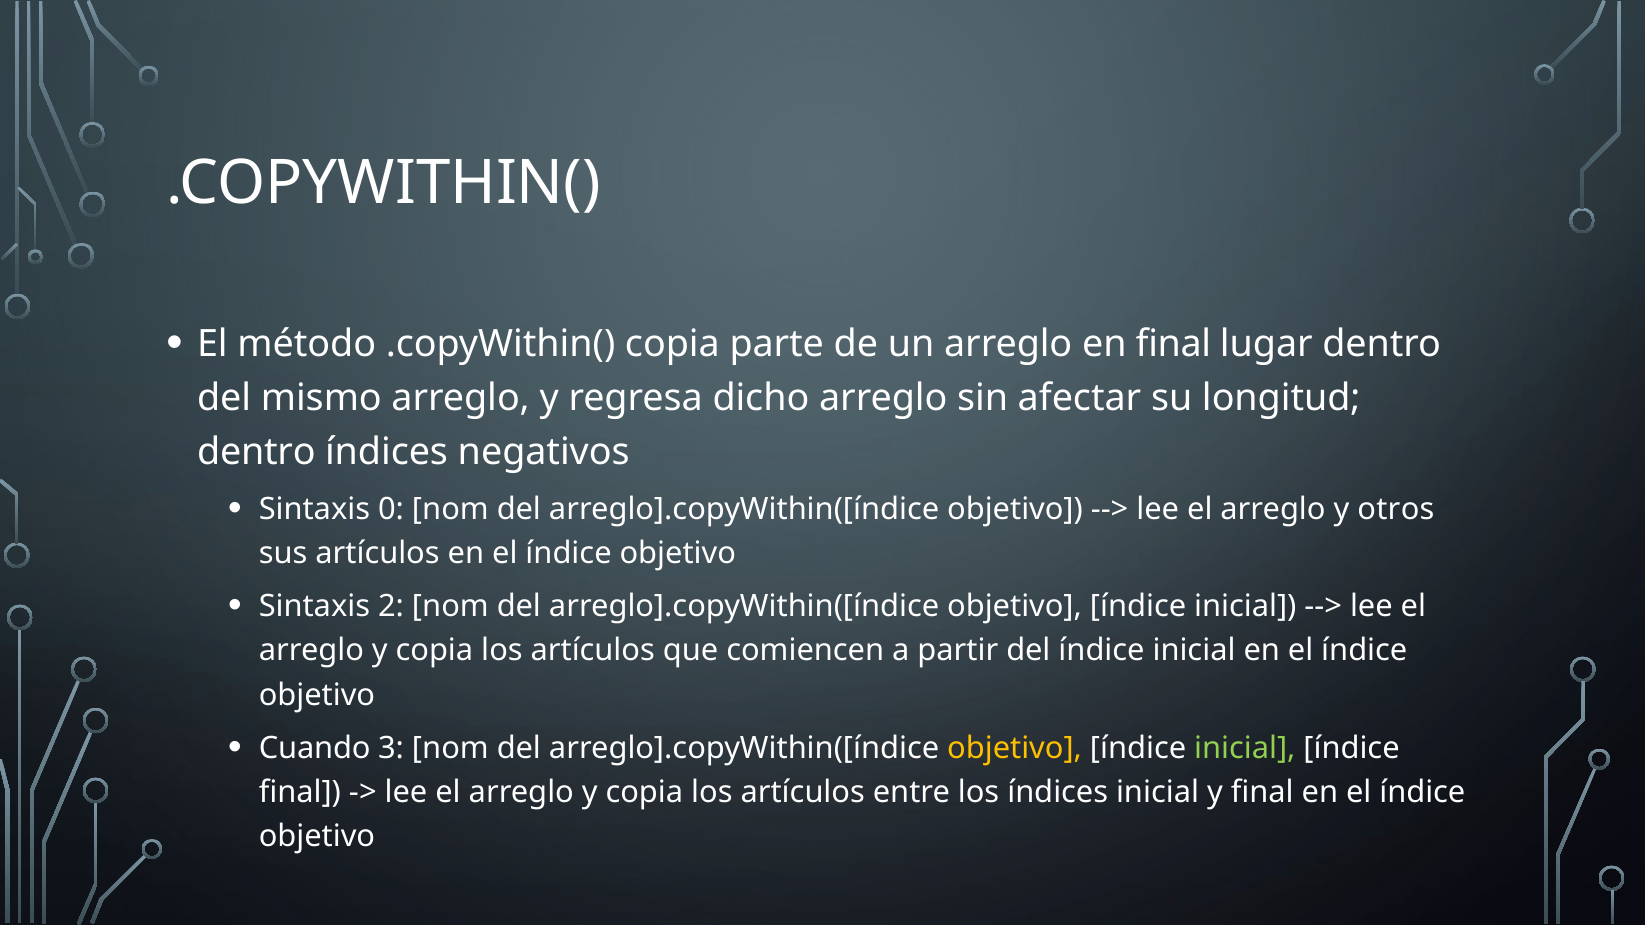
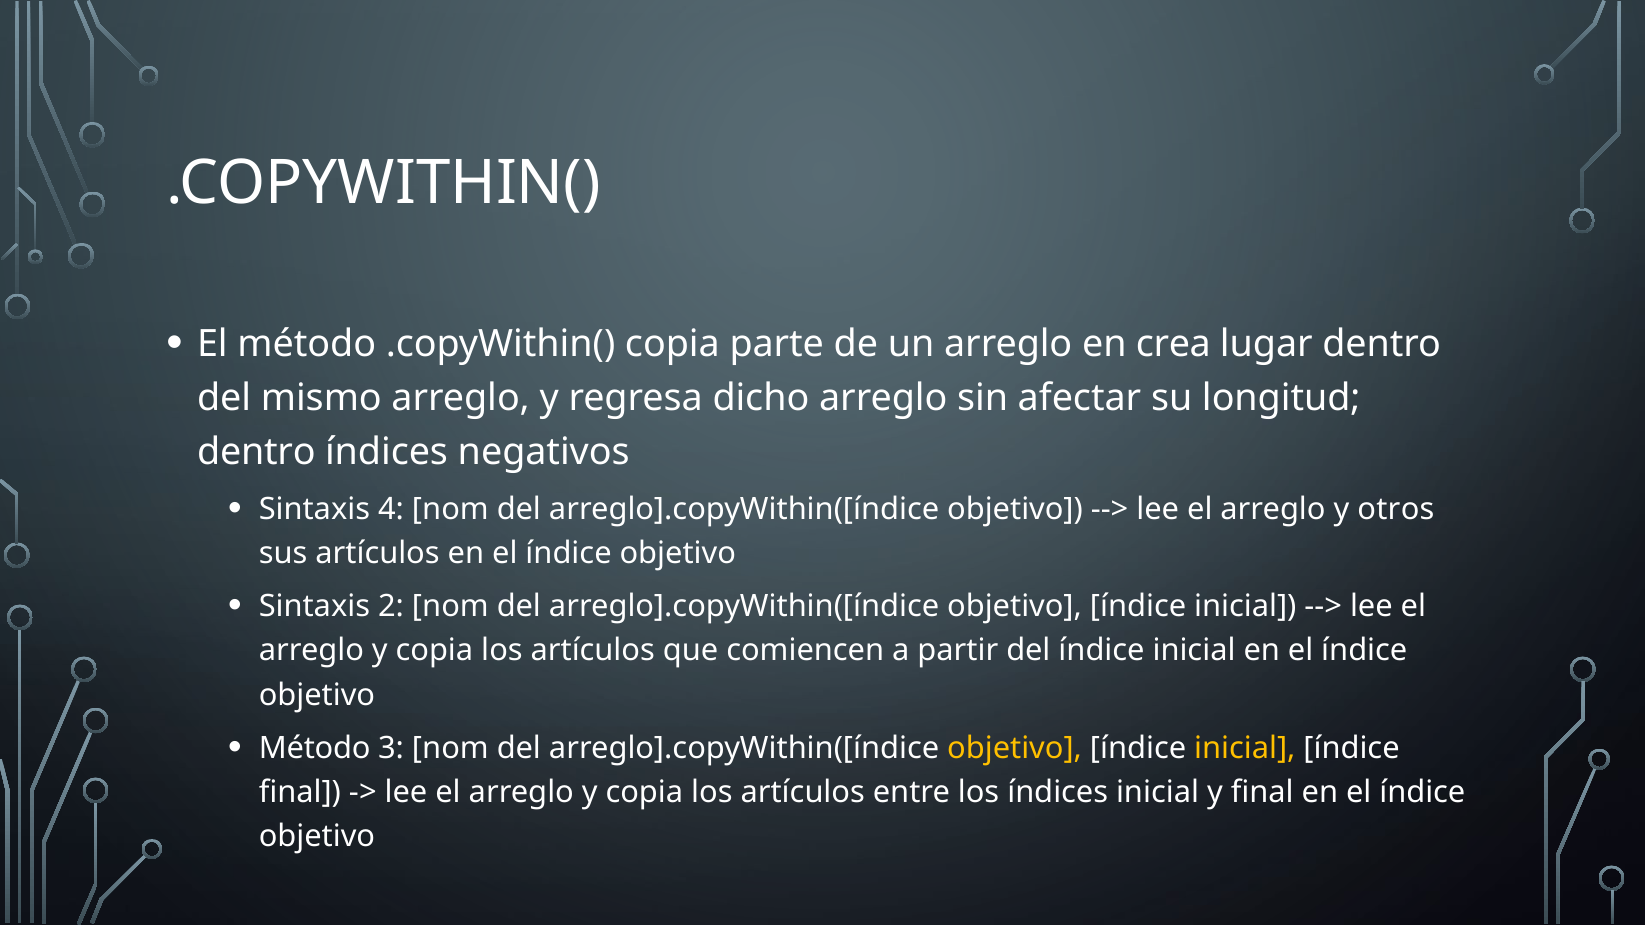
en final: final -> crea (1173, 344)
0: 0 -> 4 (391, 509)
Cuando: Cuando -> Método (315, 748)
inicial colour: light green -> yellow (1245, 748)
